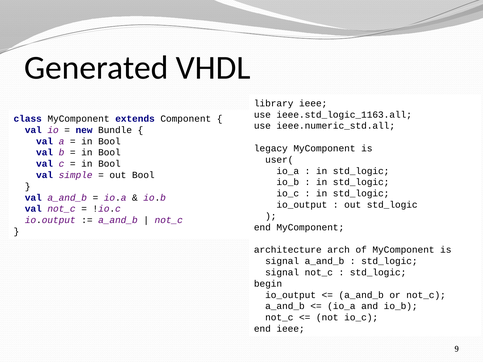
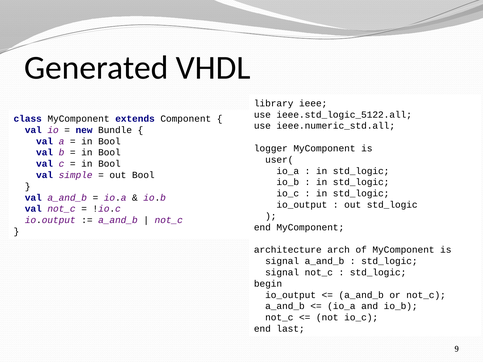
ieee.std_logic_1163.all: ieee.std_logic_1163.all -> ieee.std_logic_5122.all (344, 115)
legacy: legacy -> logger (271, 149)
end ieee: ieee -> last (291, 329)
